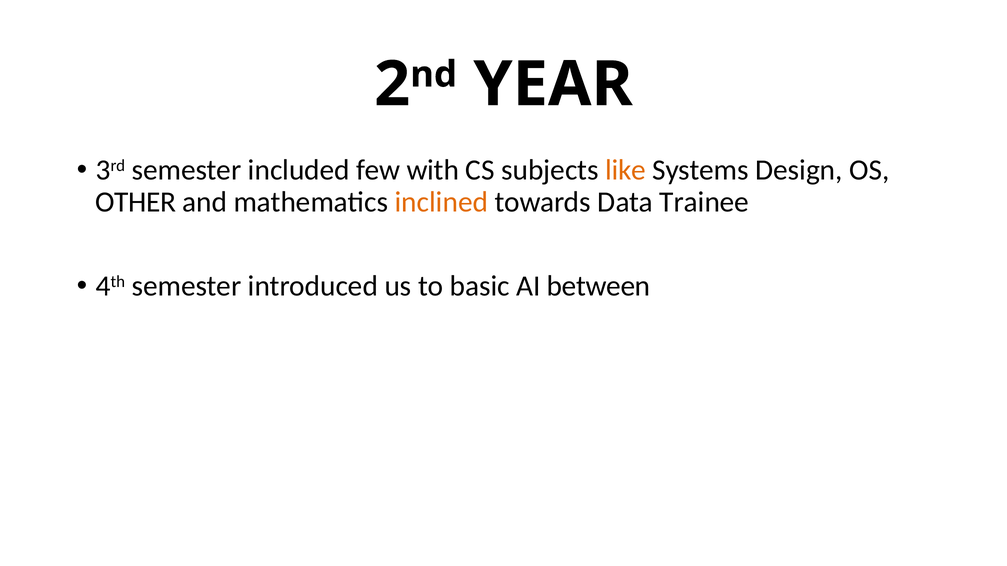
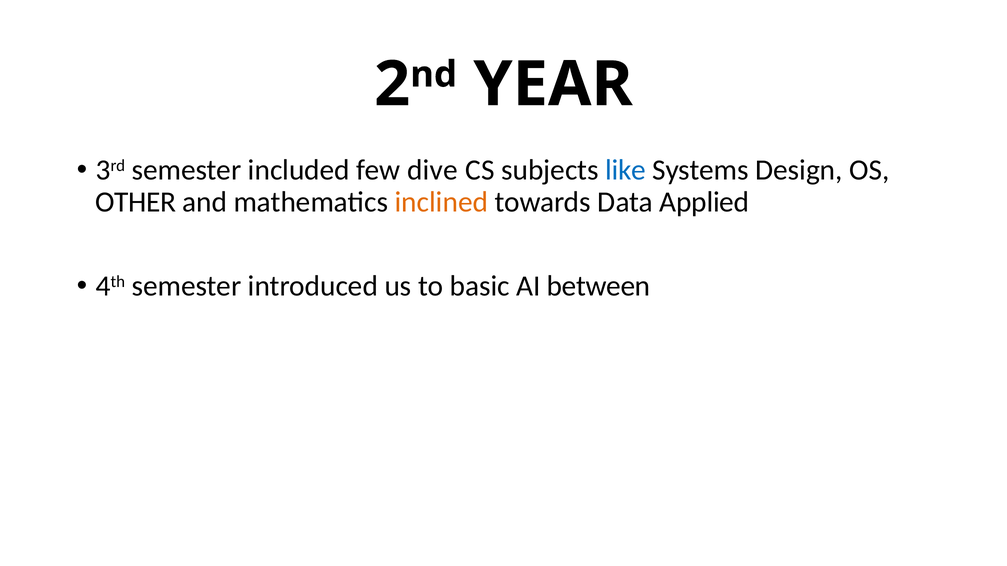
with: with -> dive (433, 170)
like colour: orange -> blue (626, 170)
Trainee: Trainee -> Applied (704, 202)
